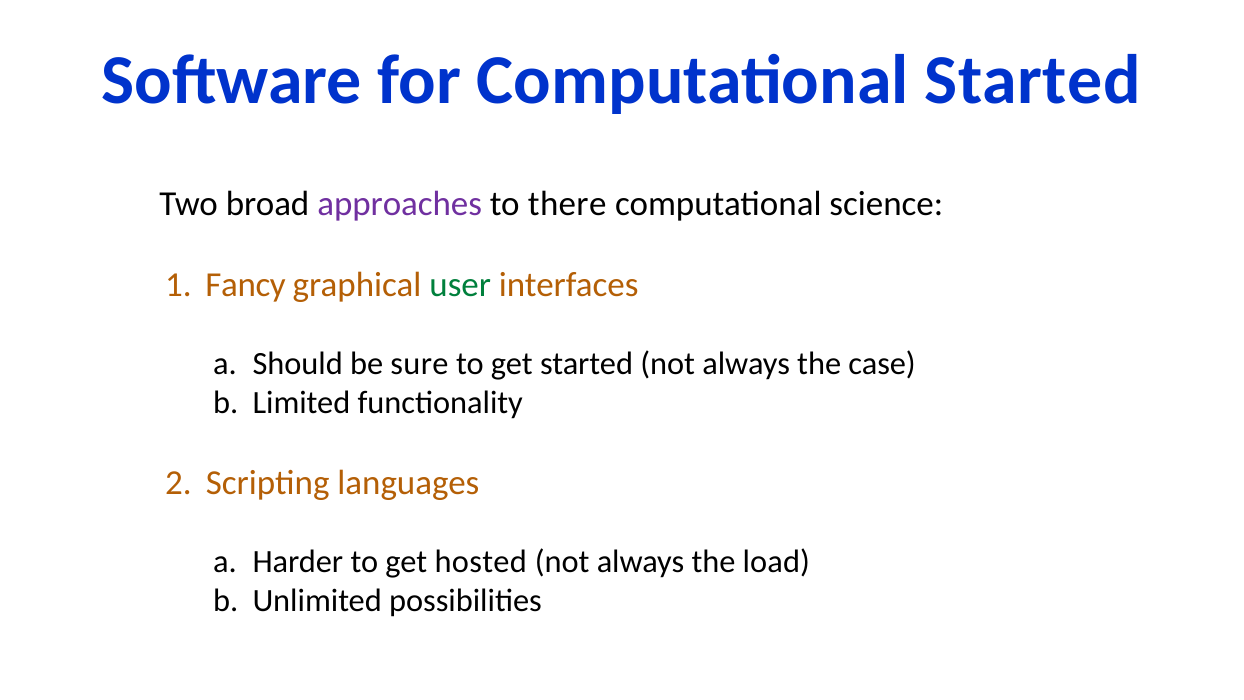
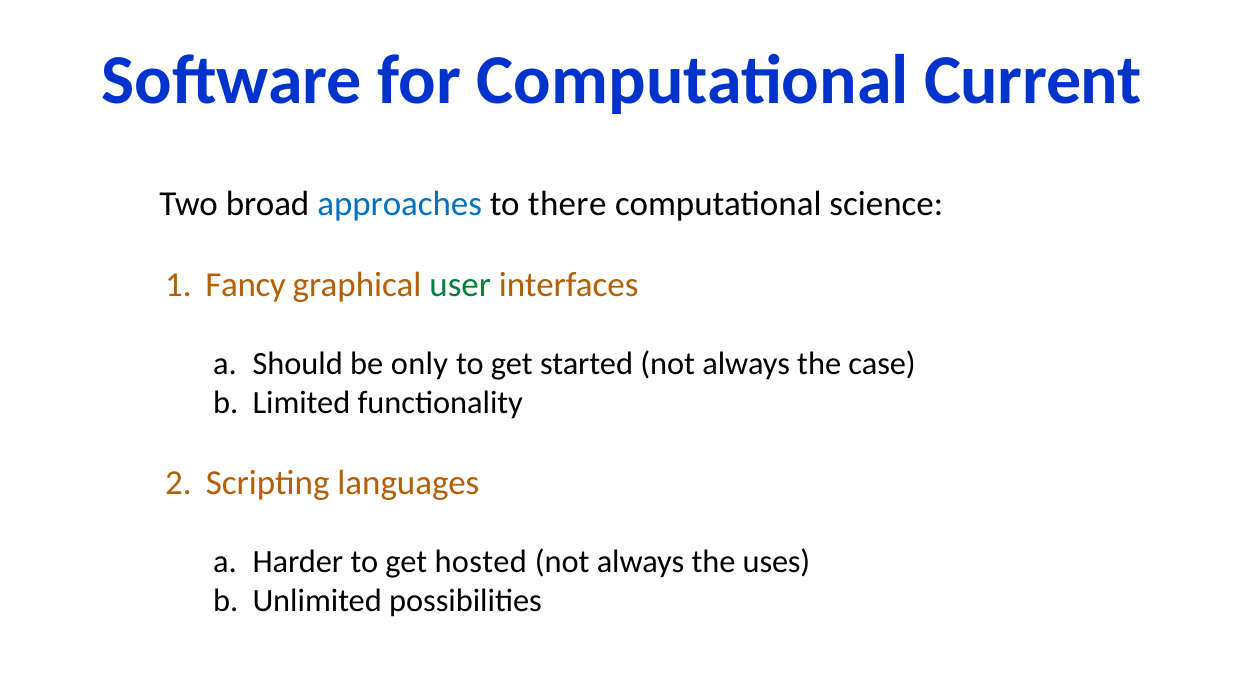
Computational Started: Started -> Current (1033, 80)
approaches colour: purple -> blue (400, 204)
sure: sure -> only (419, 364)
load: load -> uses (776, 562)
